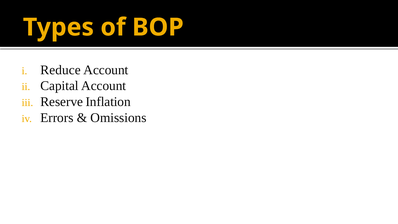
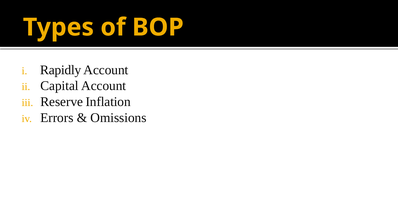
Reduce: Reduce -> Rapidly (61, 70)
